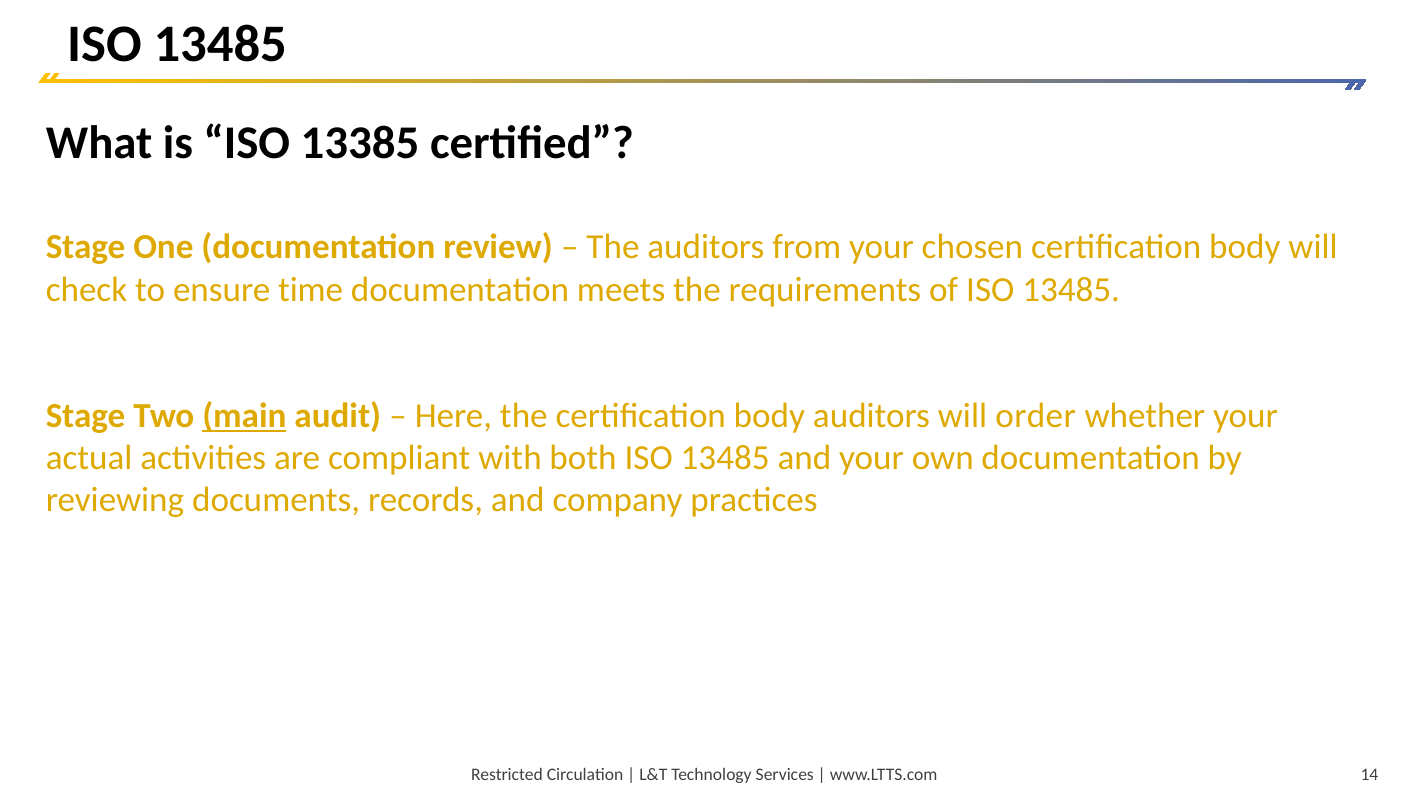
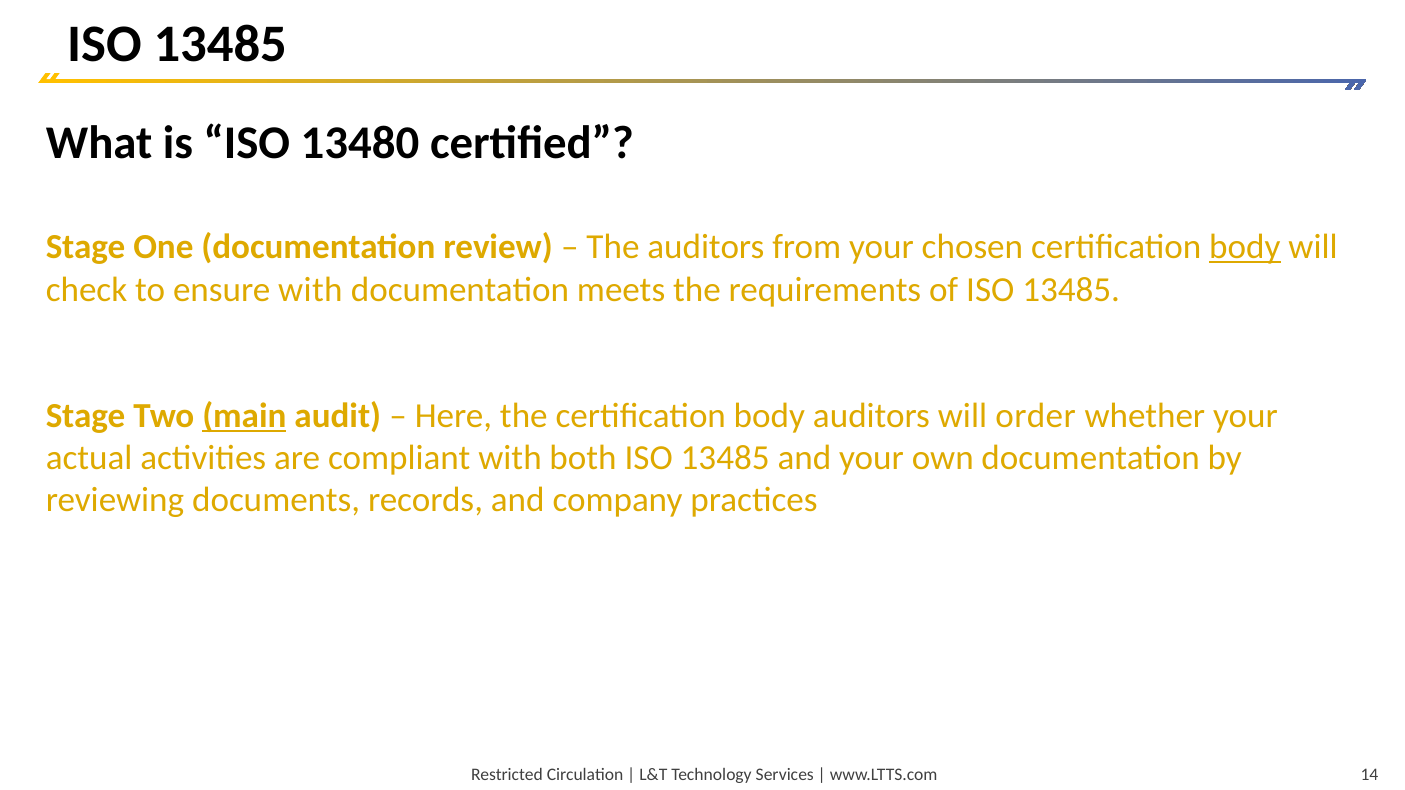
13385: 13385 -> 13480 (360, 143)
body underline: none -> present (1245, 247)
ensure time: time -> with (310, 290)
